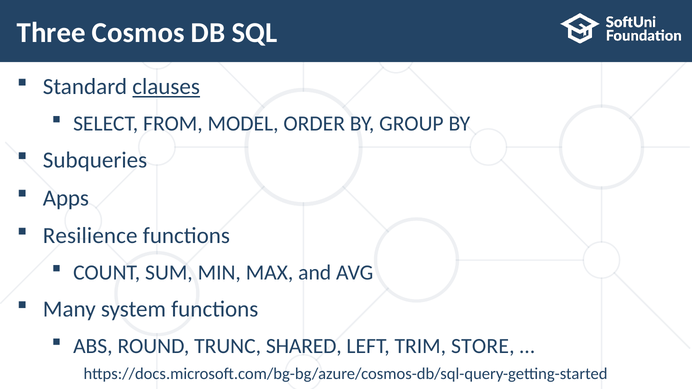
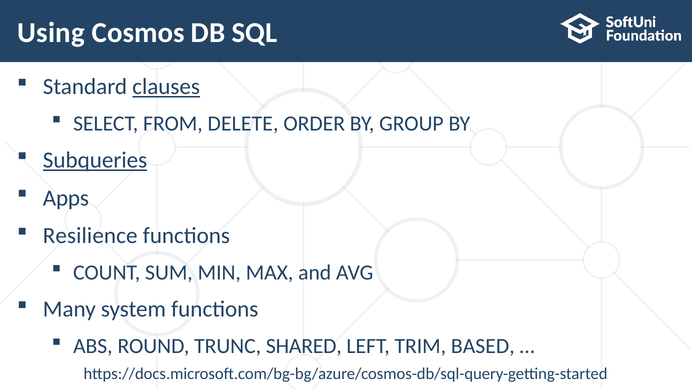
Three: Three -> Using (51, 33)
MODEL: MODEL -> DELETE (243, 123)
Subqueries underline: none -> present (95, 160)
STORE: STORE -> BASED (483, 346)
